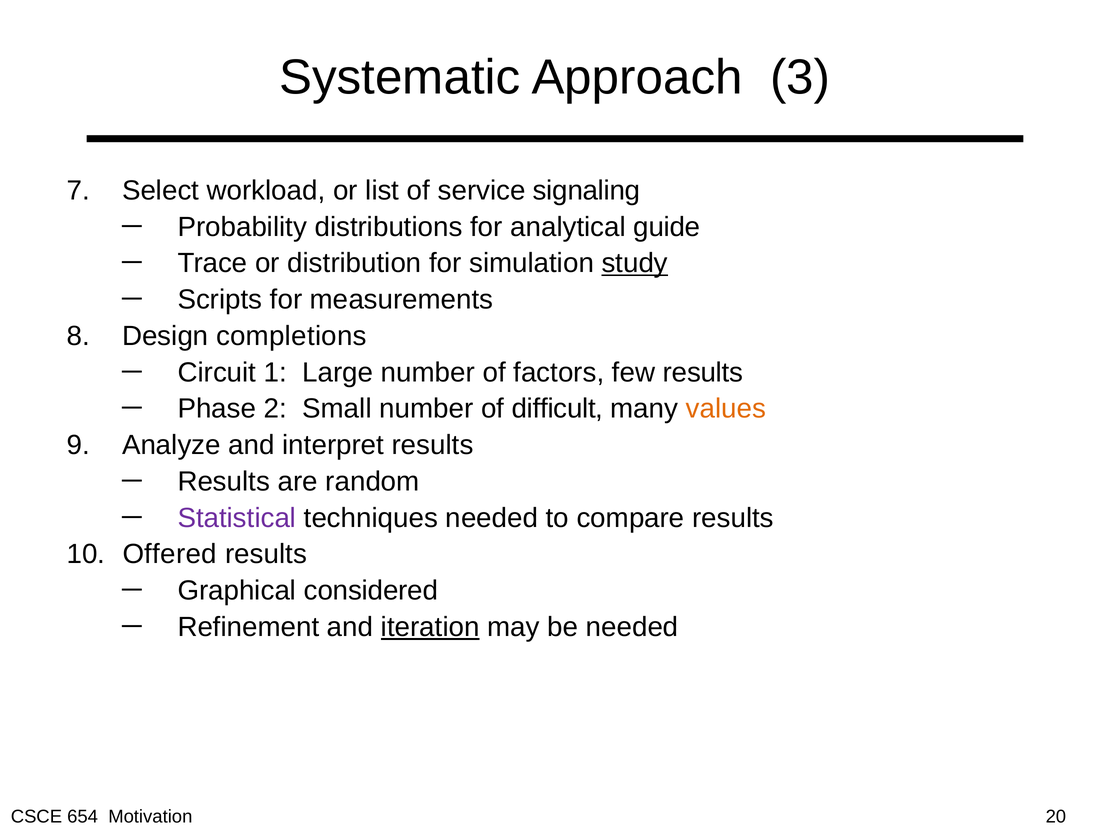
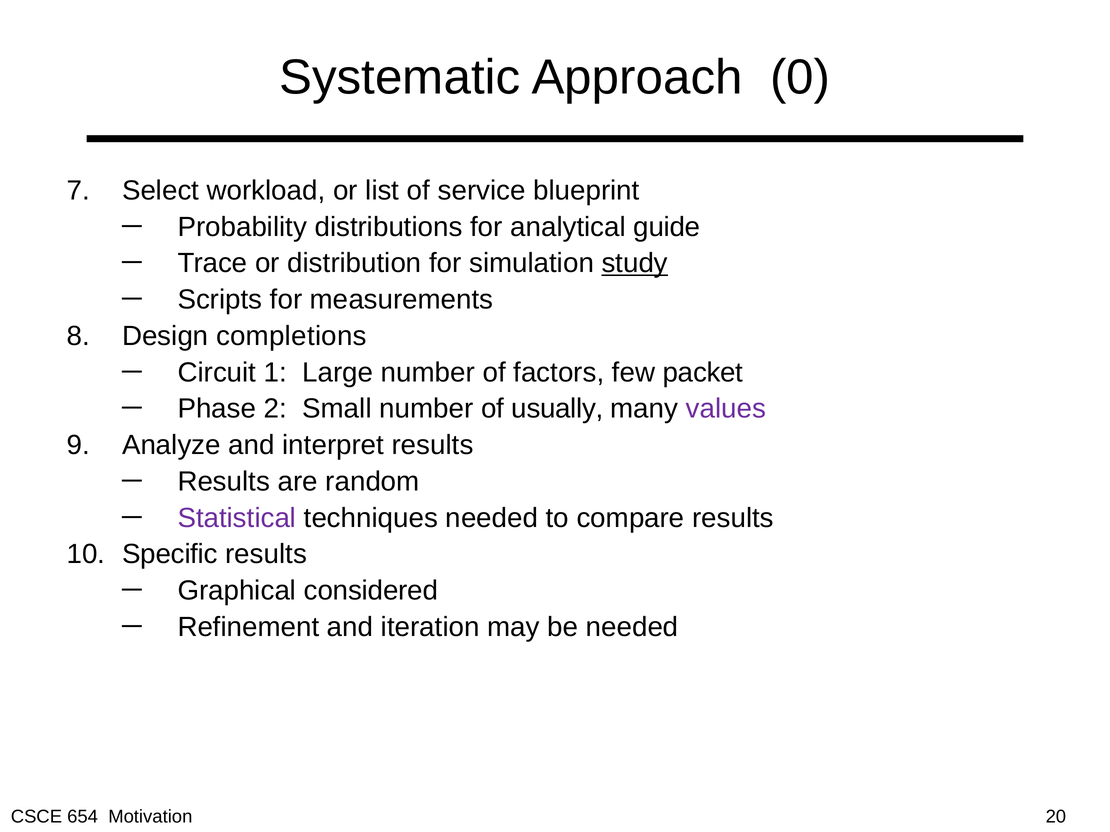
3: 3 -> 0 (800, 77)
signaling: signaling -> blueprint (586, 191)
few results: results -> packet (703, 373)
difficult: difficult -> usually (557, 409)
values colour: orange -> purple (726, 409)
Offered: Offered -> Specific (170, 555)
iteration underline: present -> none (430, 627)
